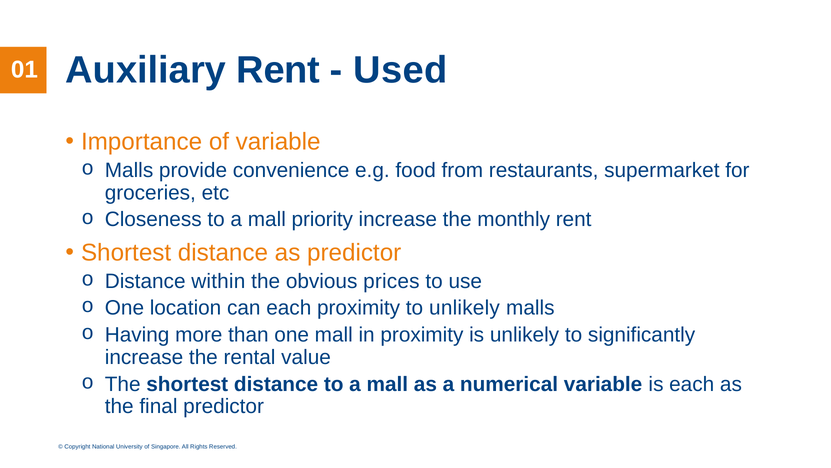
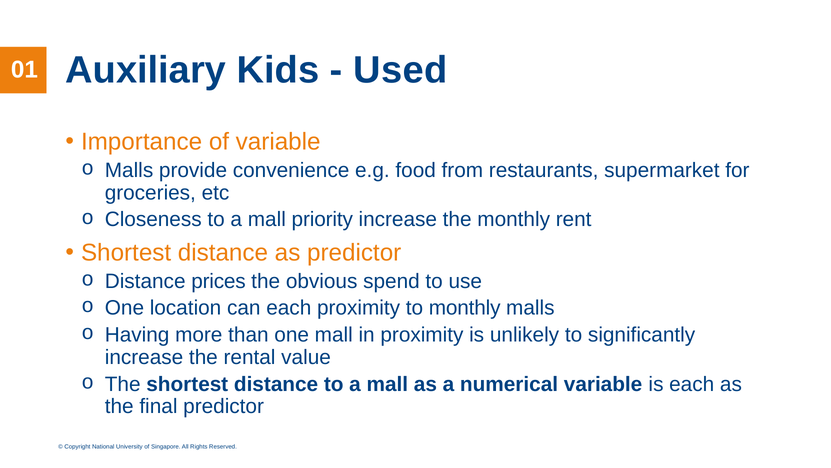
Auxiliary Rent: Rent -> Kids (278, 70)
within: within -> prices (218, 281)
prices: prices -> spend (391, 281)
to unlikely: unlikely -> monthly (465, 308)
